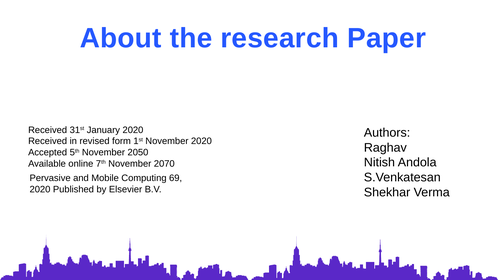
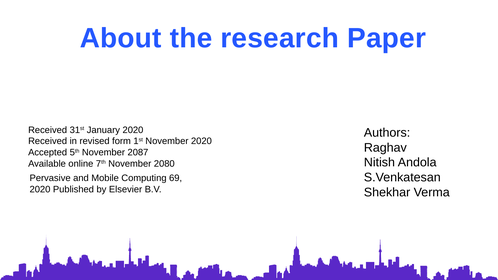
2050: 2050 -> 2087 (138, 152)
2070: 2070 -> 2080 (164, 164)
